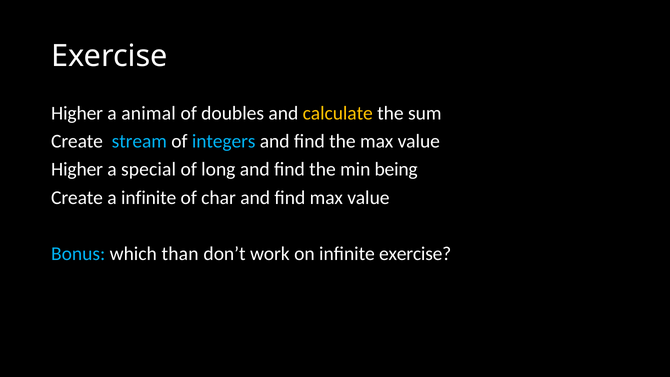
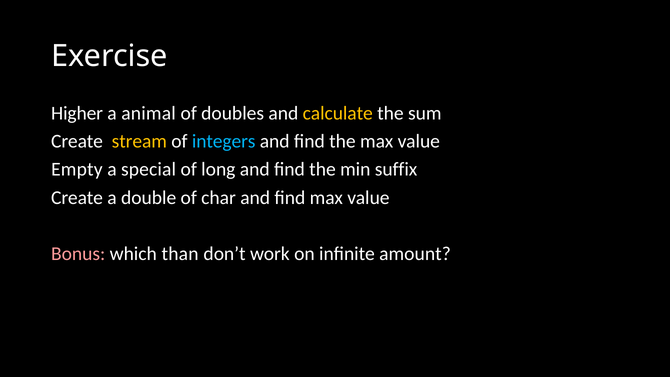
stream colour: light blue -> yellow (139, 141)
Higher: Higher -> Empty (77, 169)
being: being -> suffix (396, 169)
a infinite: infinite -> double (149, 198)
Bonus colour: light blue -> pink (78, 254)
infinite exercise: exercise -> amount (415, 254)
